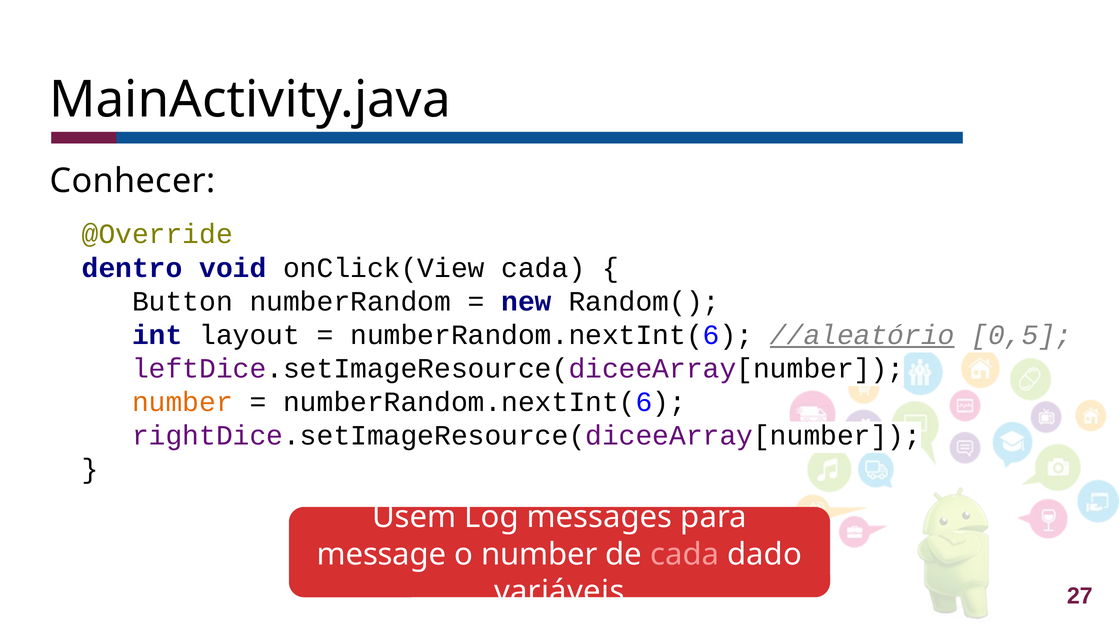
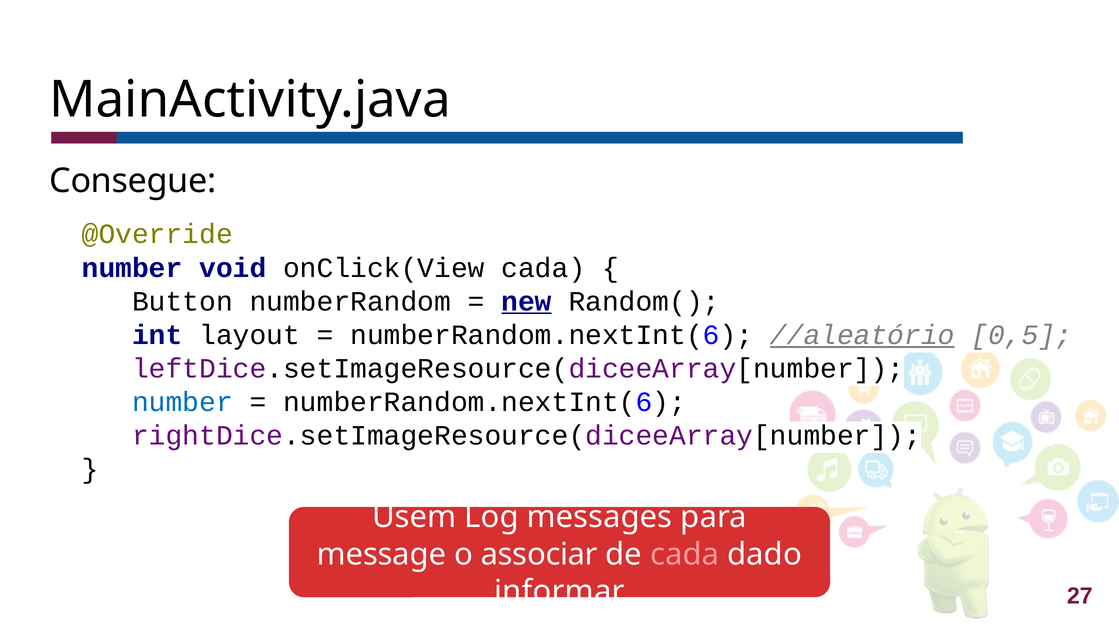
Conhecer: Conhecer -> Consegue (133, 181)
dentro: dentro -> number (132, 268)
new underline: none -> present (527, 302)
number colour: orange -> blue (182, 402)
o number: number -> associar (539, 555)
variáveis: variáveis -> informar (559, 592)
